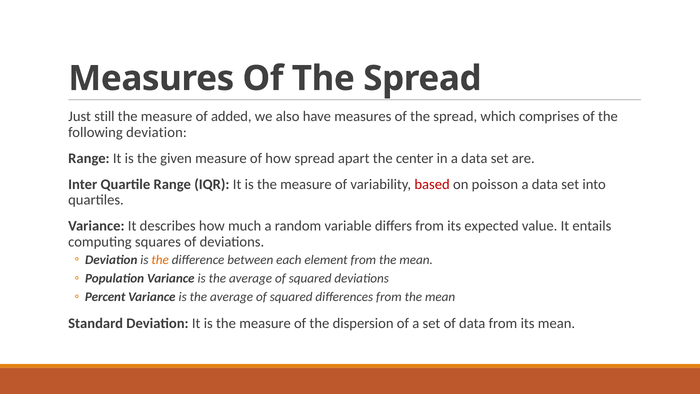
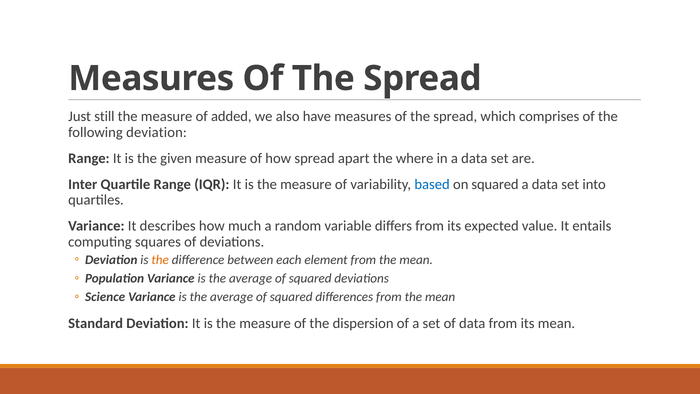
center: center -> where (415, 158)
based colour: red -> blue (432, 184)
on poisson: poisson -> squared (495, 184)
Percent: Percent -> Science (105, 297)
